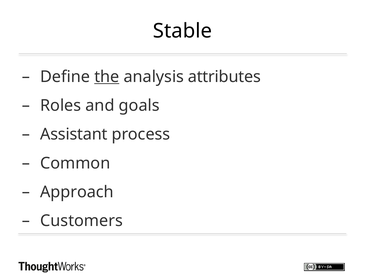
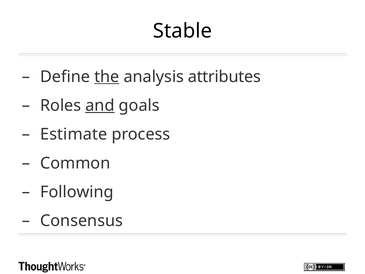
and underline: none -> present (100, 105)
Assistant: Assistant -> Estimate (74, 134)
Approach: Approach -> Following (77, 192)
Customers: Customers -> Consensus (82, 221)
